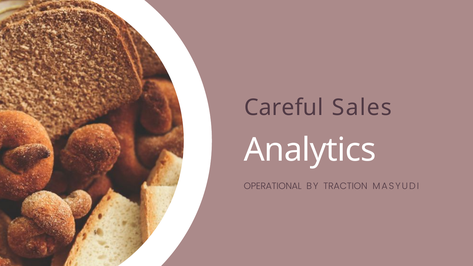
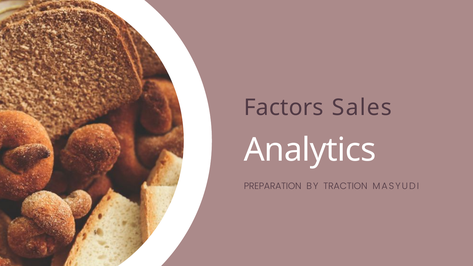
Careful: Careful -> Factors (284, 107)
OPERATIONAL: OPERATIONAL -> PREPARATION (273, 186)
